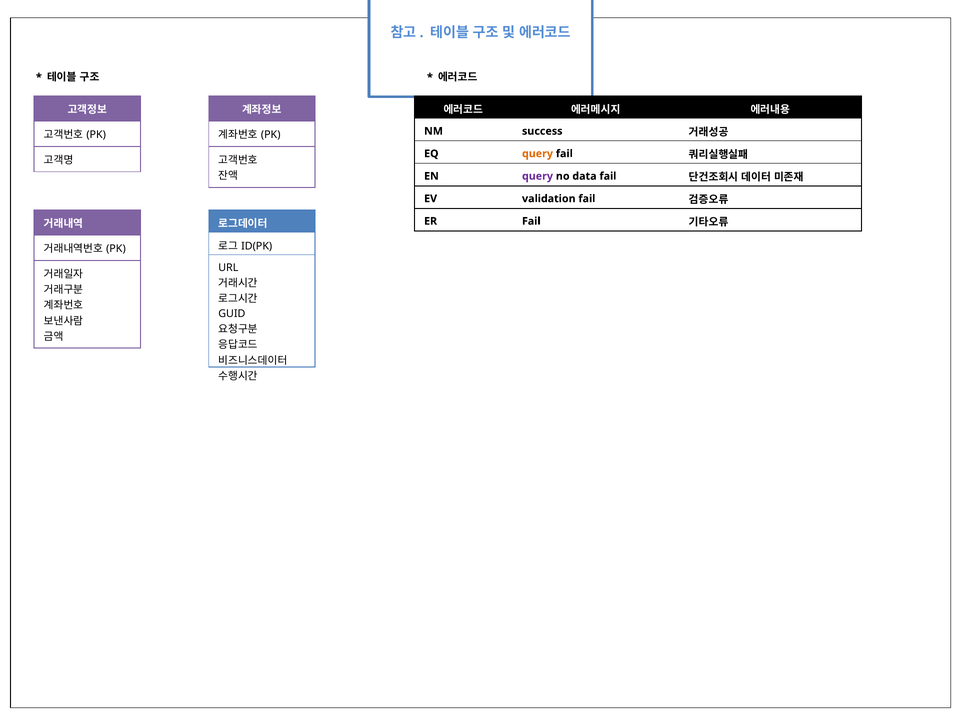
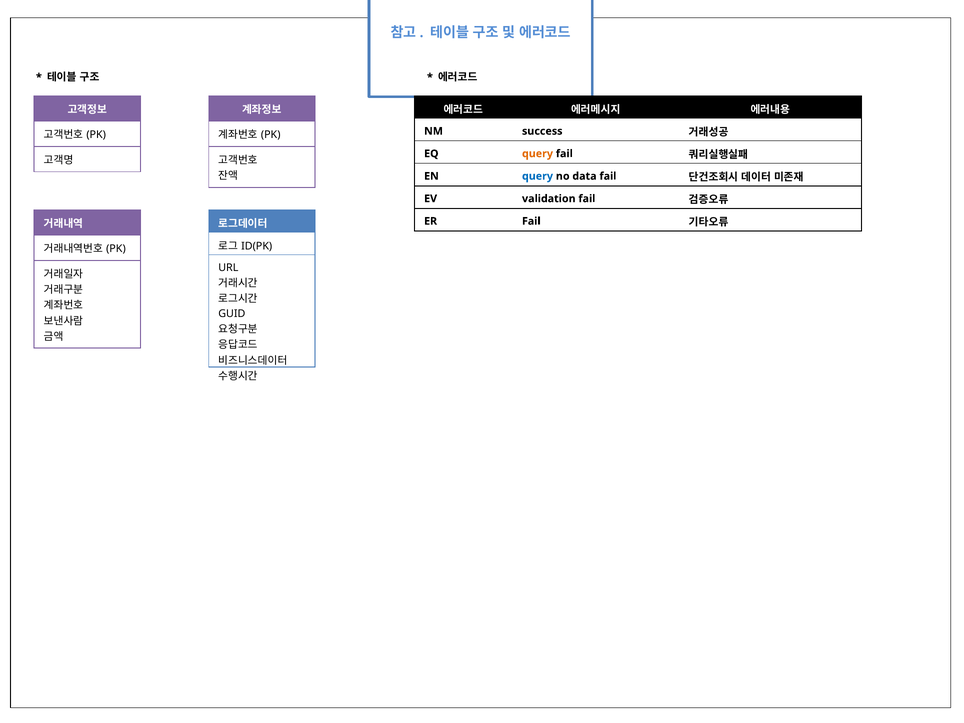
query colour: purple -> blue (537, 176)
